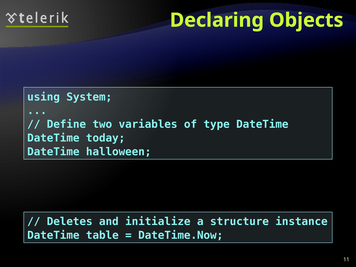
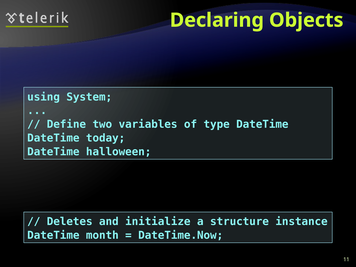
table: table -> month (102, 235)
